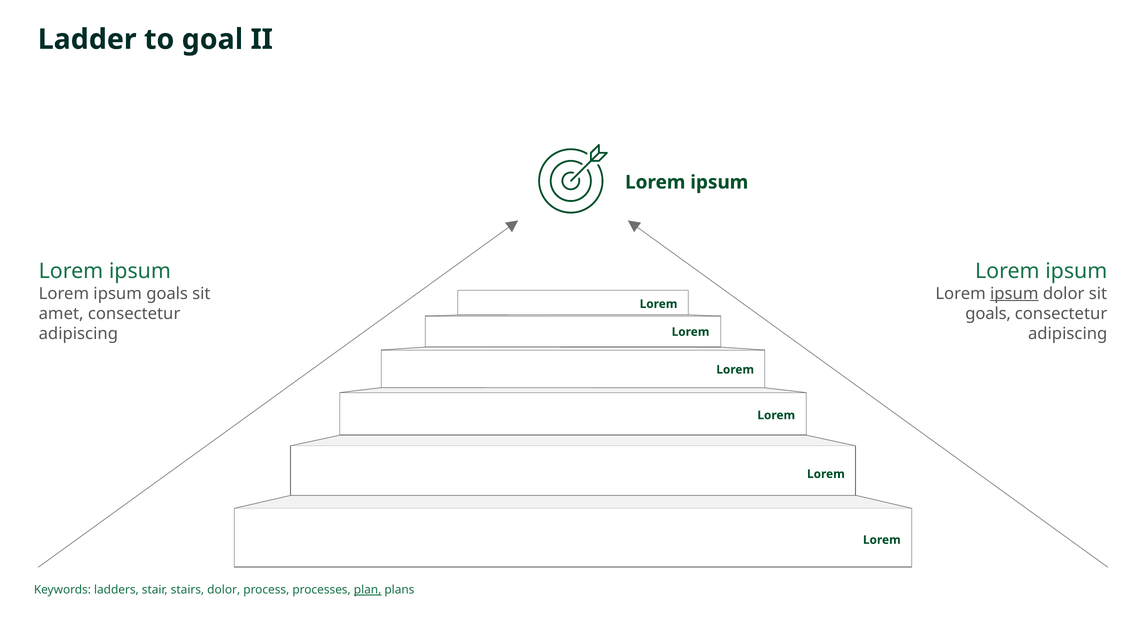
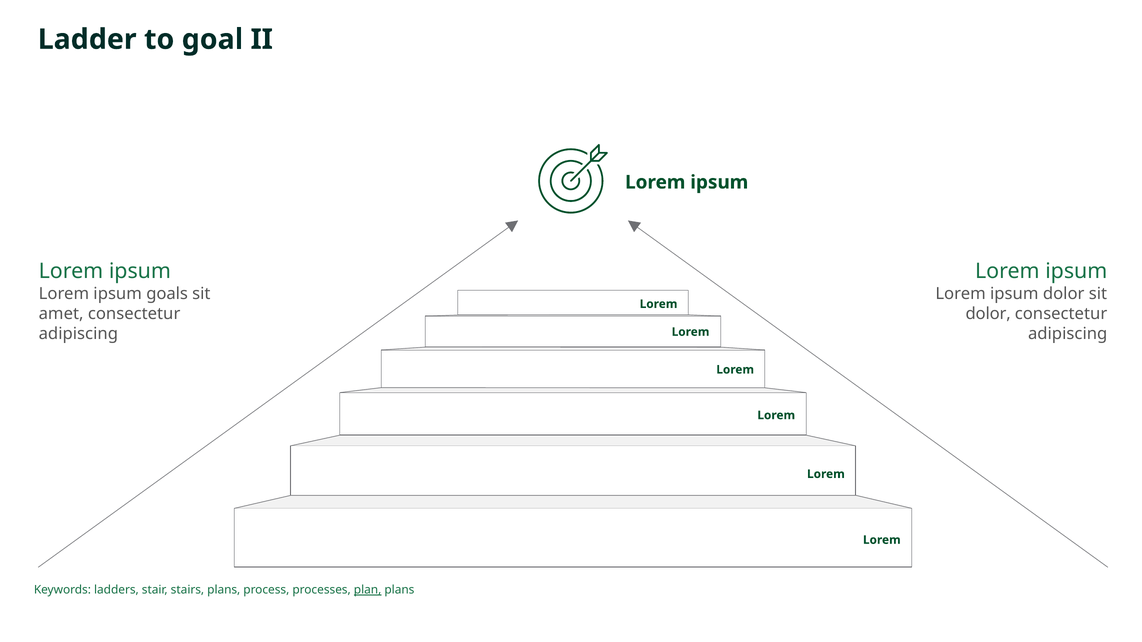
ipsum underline: present -> none (1014, 294)
goals: goals -> dolor (988, 314)
stairs dolor: dolor -> plans (224, 590)
